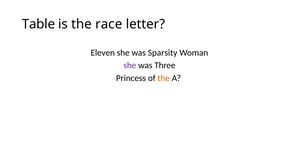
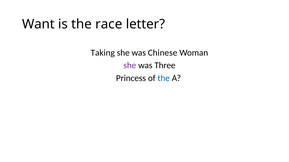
Table: Table -> Want (38, 24)
Eleven: Eleven -> Taking (103, 53)
Sparsity: Sparsity -> Chinese (163, 53)
the colour: orange -> blue (164, 78)
